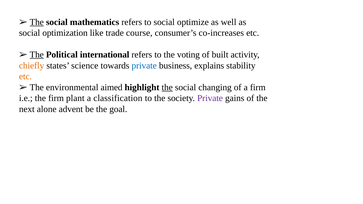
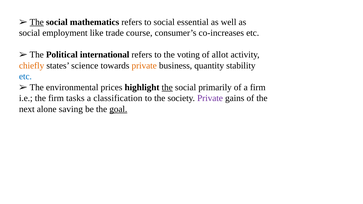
optimize: optimize -> essential (193, 22)
optimization: optimization -> employment (65, 33)
The underline: present -> none (37, 55)
built: built -> allot (220, 55)
private colour: blue -> orange (144, 66)
explains: explains -> quantity (209, 66)
etc colour: orange -> blue (25, 77)
aimed: aimed -> prices (112, 87)
changing: changing -> primarily (215, 87)
plant: plant -> tasks (75, 98)
advent: advent -> saving (71, 109)
goal underline: none -> present (118, 109)
